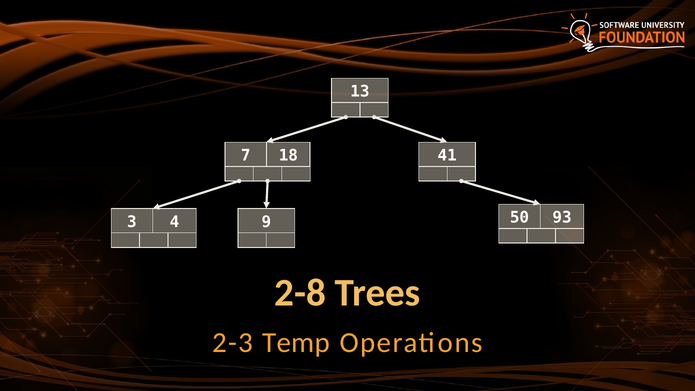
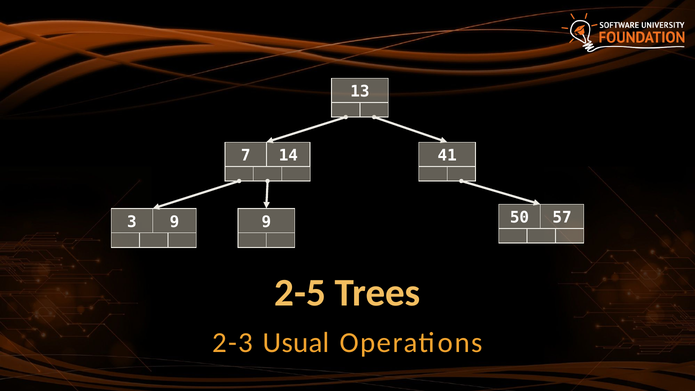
18: 18 -> 14 (288, 155)
93: 93 -> 57 (562, 217)
3 4: 4 -> 9 (174, 222)
2-8: 2-8 -> 2-5 (300, 293)
Temp: Temp -> Usual (296, 343)
